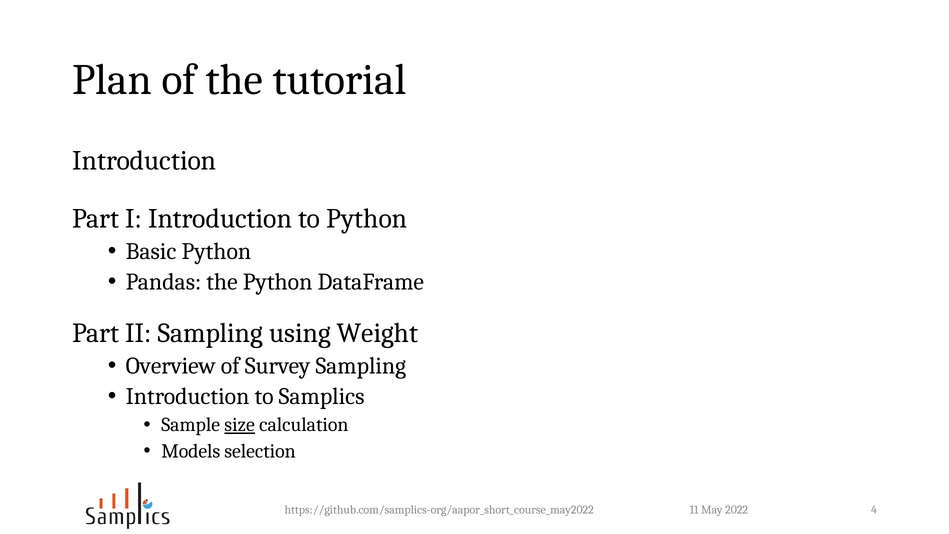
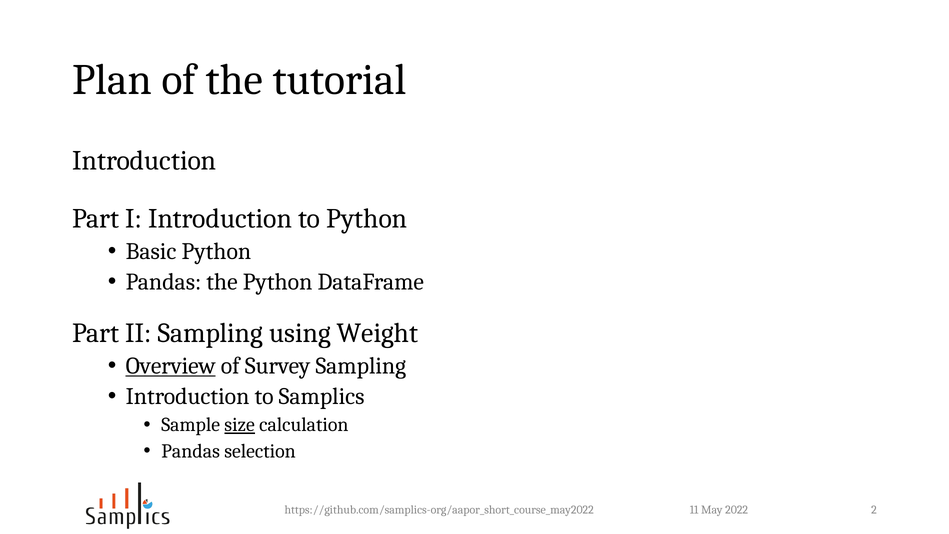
Overview underline: none -> present (171, 366)
Models: Models -> Pandas (191, 451)
4: 4 -> 2 (874, 510)
